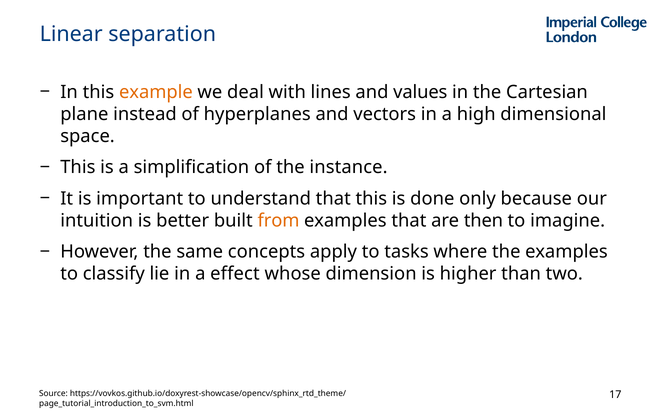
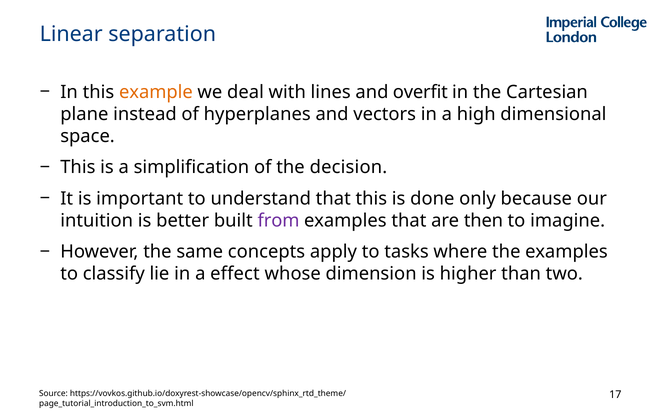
values: values -> overfit (420, 92)
instance: instance -> decision (348, 167)
from colour: orange -> purple (278, 221)
